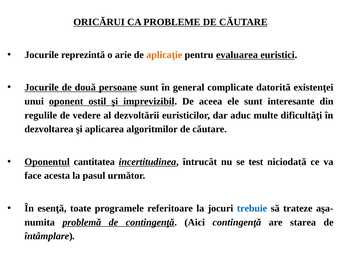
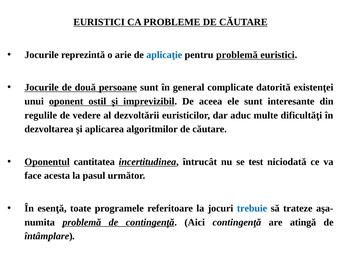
ORICĂRUI: ORICĂRUI -> EURISTICI (99, 22)
aplicaţie colour: orange -> blue (164, 55)
pentru evaluarea: evaluarea -> problemă (237, 55)
starea: starea -> atingă (303, 223)
